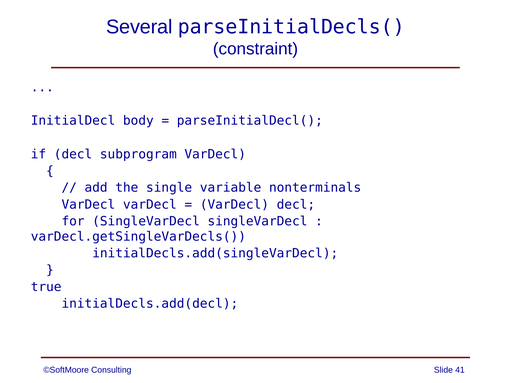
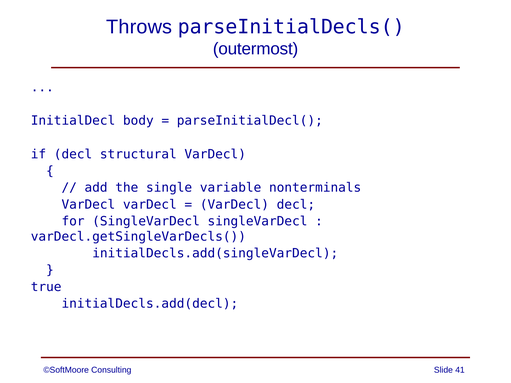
Several: Several -> Throws (139, 27)
constraint: constraint -> outermost (256, 49)
subprogram: subprogram -> structural (138, 154)
